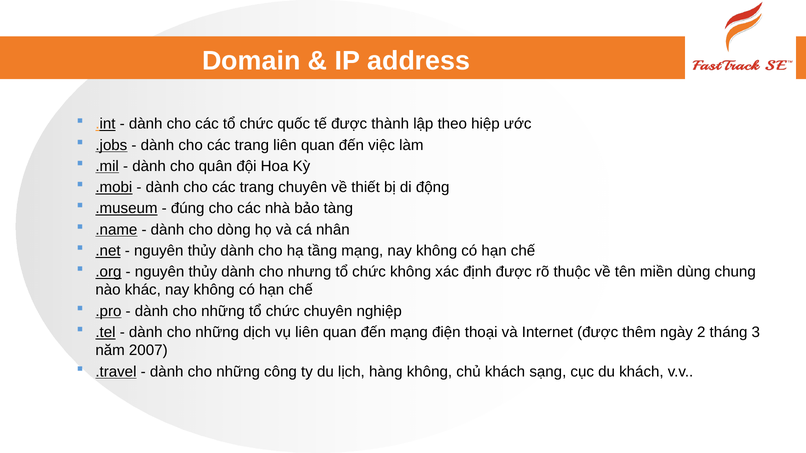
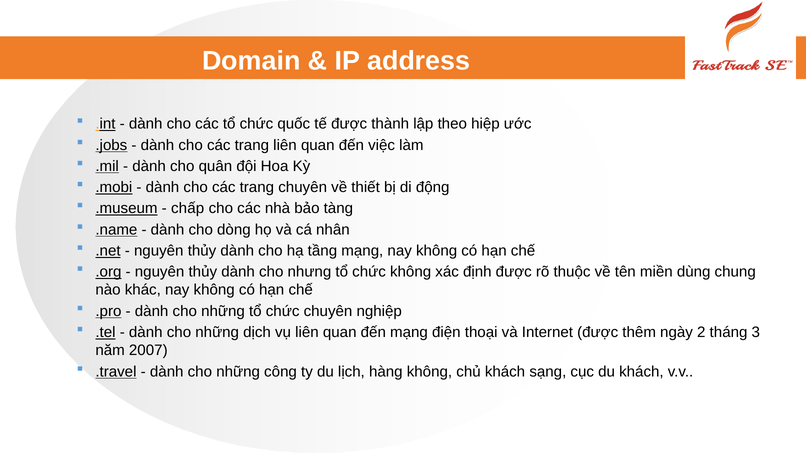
đúng: đúng -> chấp (188, 209)
